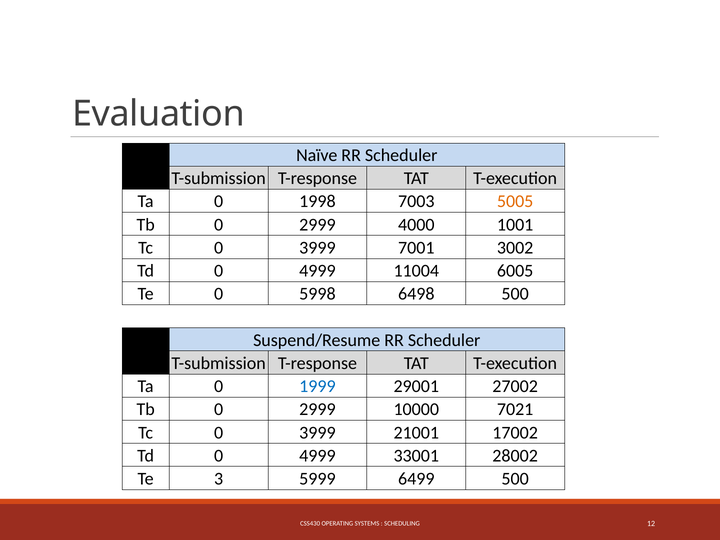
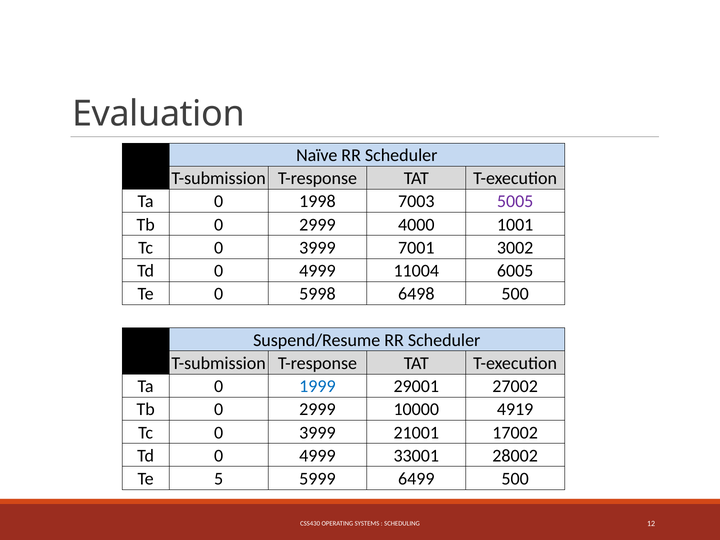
5005 colour: orange -> purple (515, 202)
7021: 7021 -> 4919 (515, 409)
3: 3 -> 5 (219, 479)
